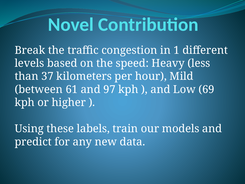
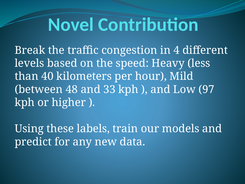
1: 1 -> 4 (177, 50)
37: 37 -> 40 (47, 76)
61: 61 -> 48 (72, 89)
97: 97 -> 33 (109, 89)
69: 69 -> 97 (206, 89)
